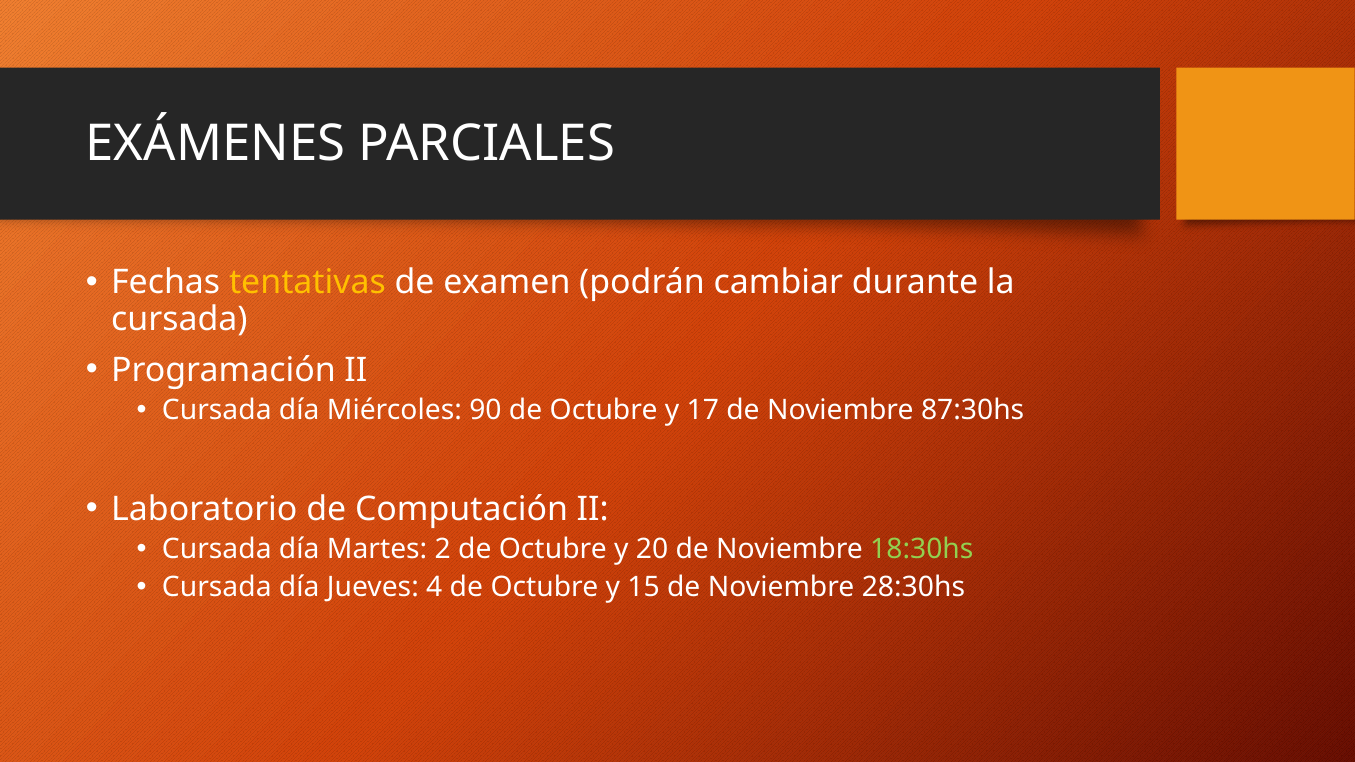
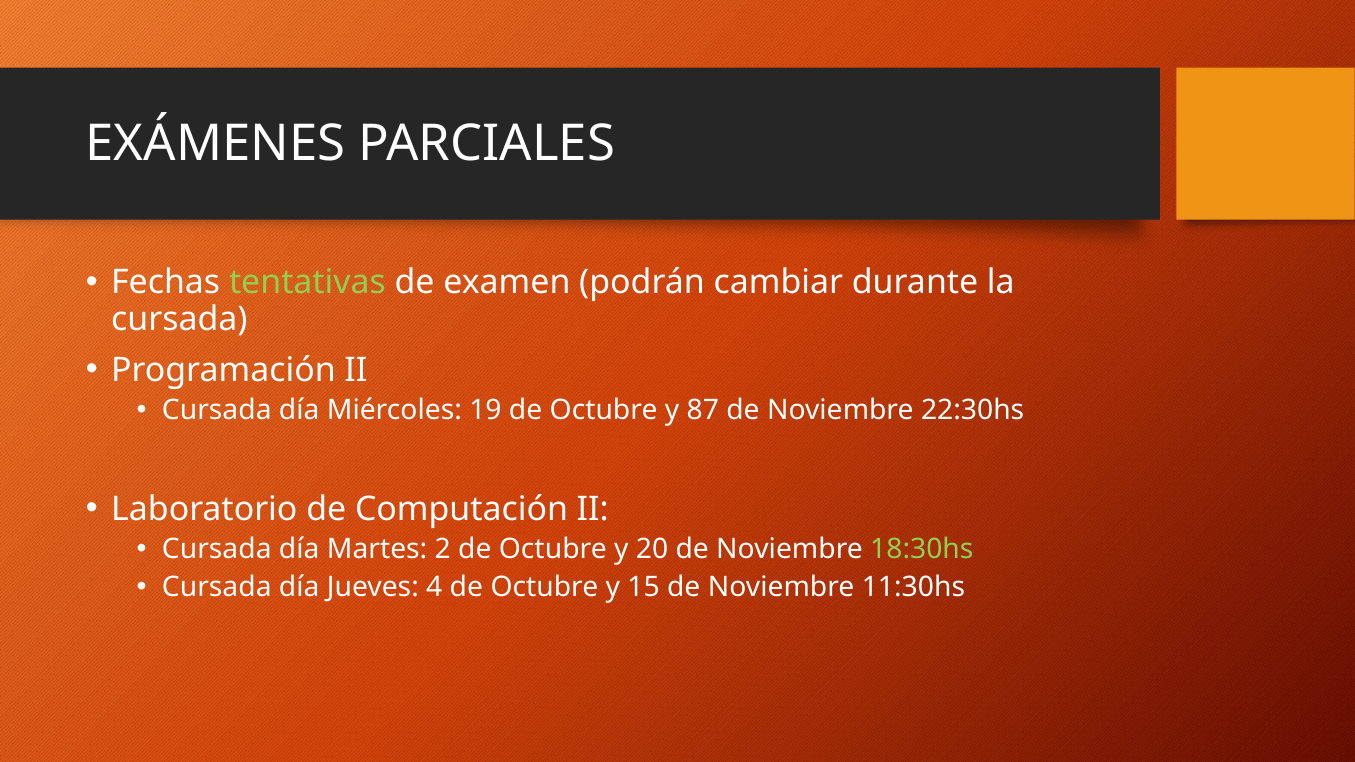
tentativas colour: yellow -> light green (307, 283)
90: 90 -> 19 (486, 411)
17: 17 -> 87 (703, 411)
87:30hs: 87:30hs -> 22:30hs (973, 411)
28:30hs: 28:30hs -> 11:30hs (913, 587)
